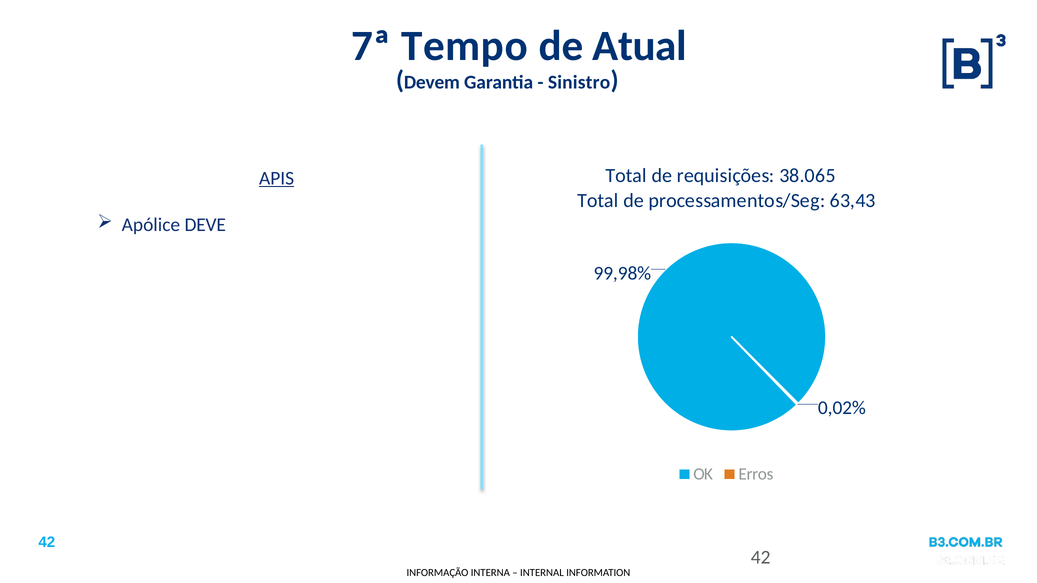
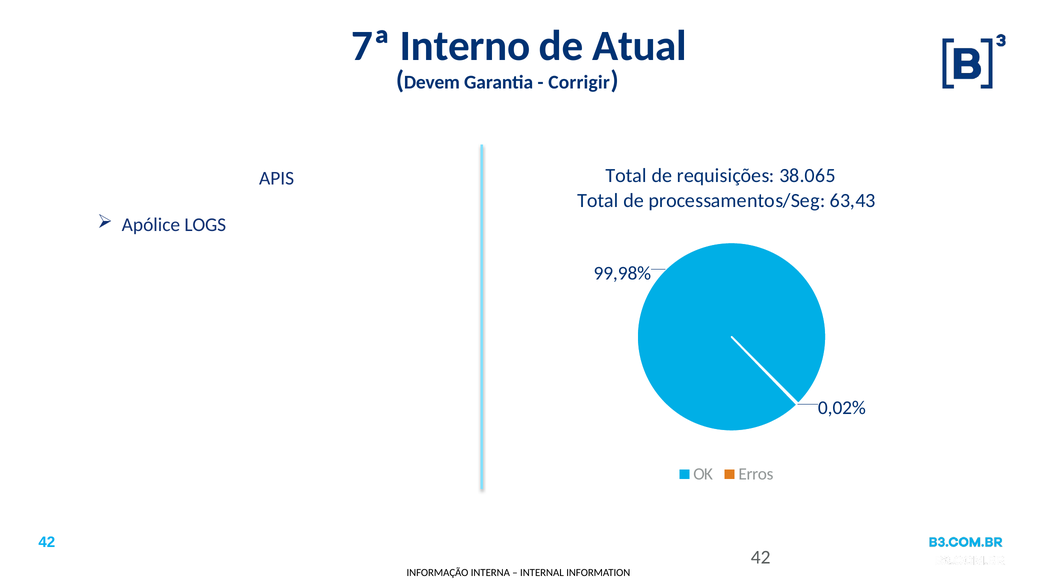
Tempo: Tempo -> Interno (465, 46)
Sinistro: Sinistro -> Corrigir (579, 82)
APIS underline: present -> none (277, 178)
DEVE: DEVE -> LOGS (205, 225)
